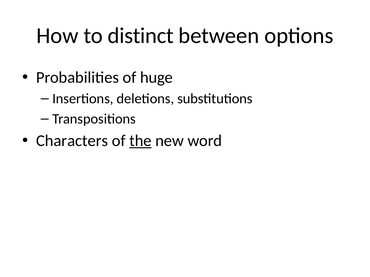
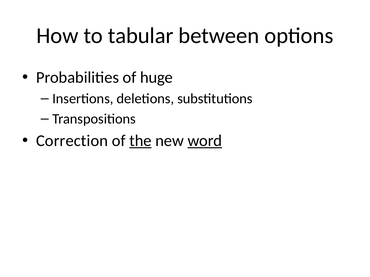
distinct: distinct -> tabular (141, 36)
Characters: Characters -> Correction (72, 141)
word underline: none -> present (205, 141)
